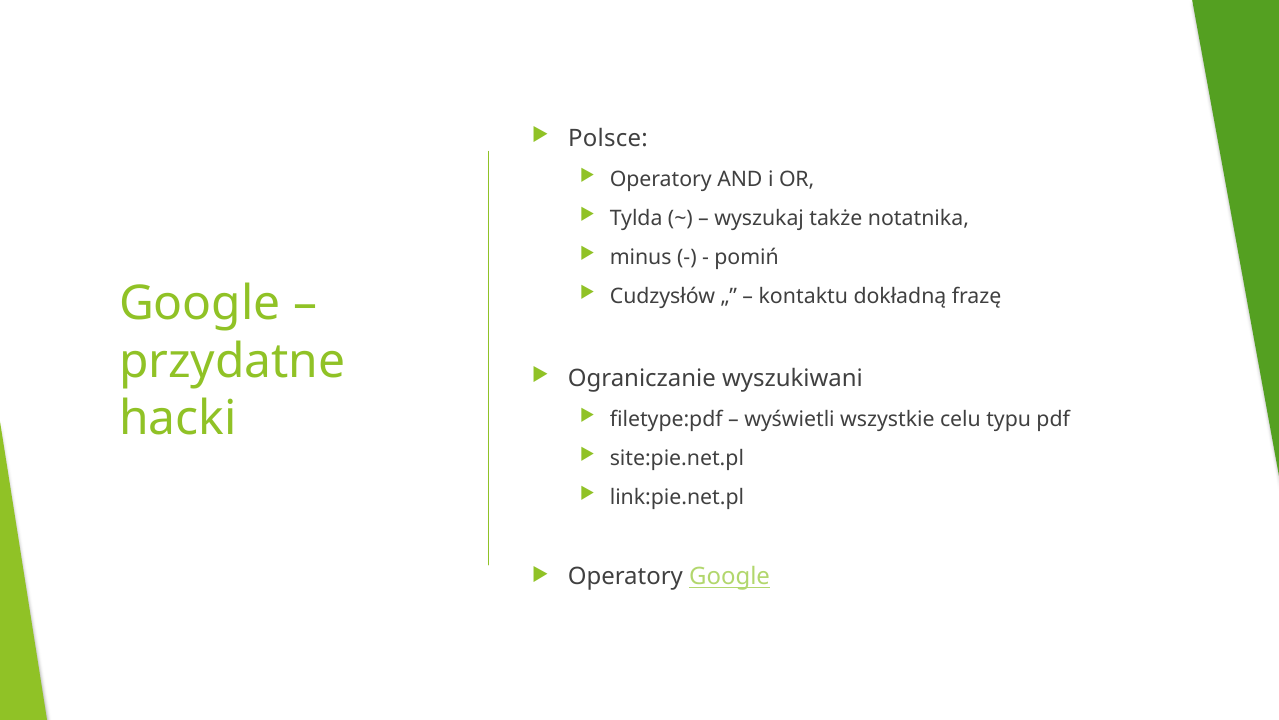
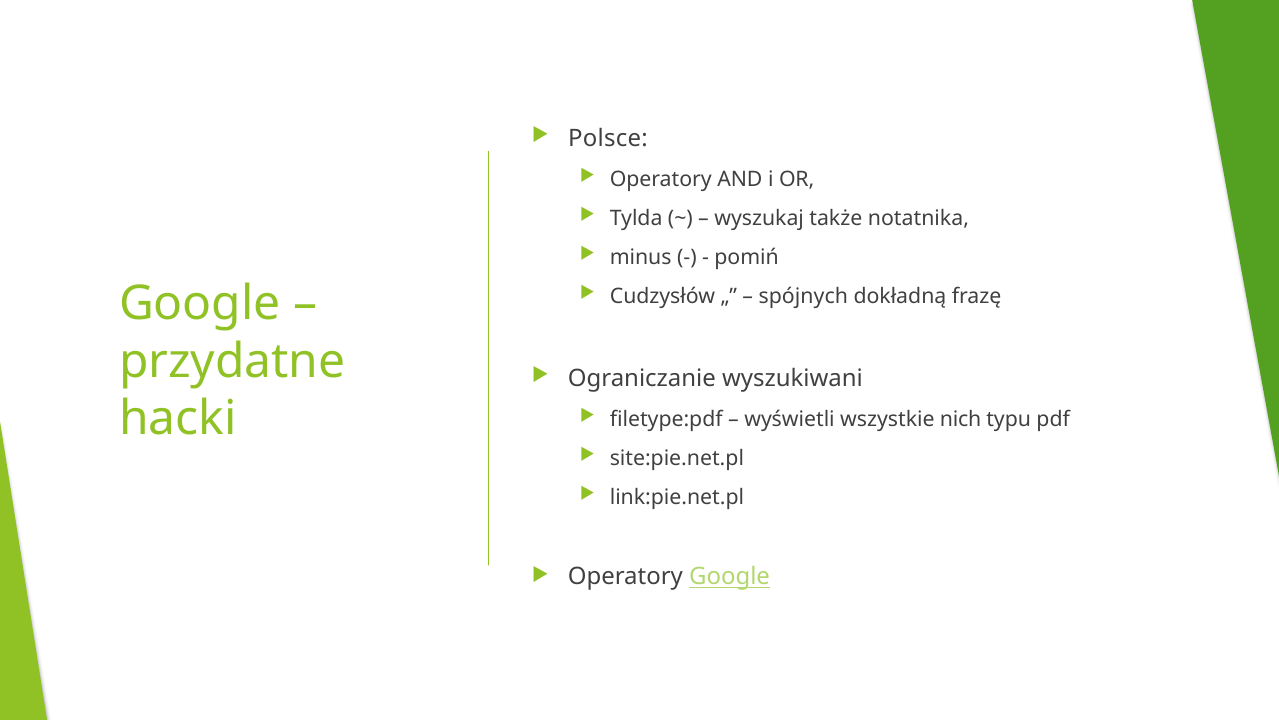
kontaktu: kontaktu -> spójnych (803, 296)
celu: celu -> nich (961, 419)
